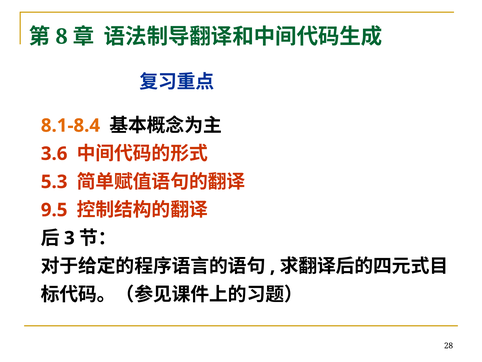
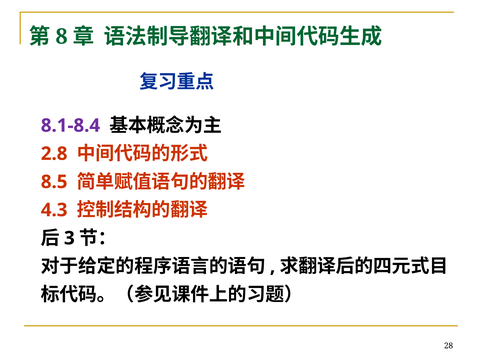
8.1-8.4 colour: orange -> purple (70, 125)
3.6: 3.6 -> 2.8 (54, 153)
5.3: 5.3 -> 8.5 (54, 182)
9.5: 9.5 -> 4.3 (54, 210)
